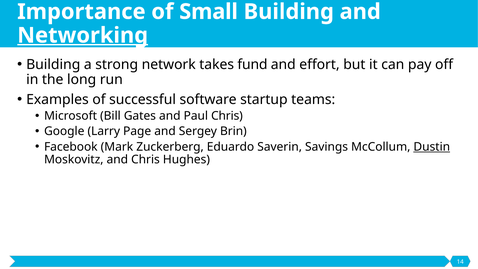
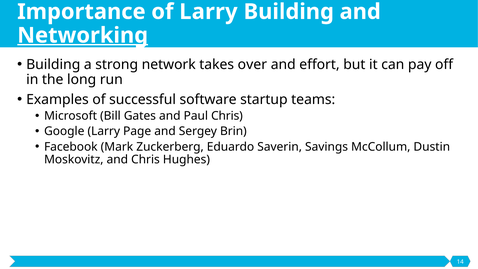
of Small: Small -> Larry (208, 12)
fund: fund -> over (252, 64)
Dustin underline: present -> none (432, 147)
